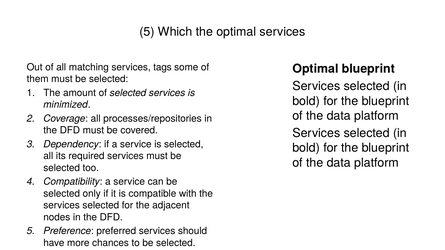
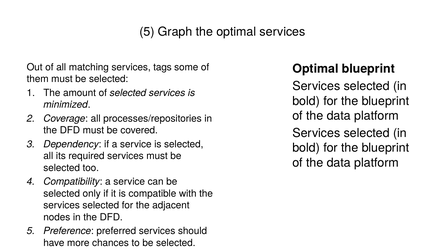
Which: Which -> Graph (175, 32)
